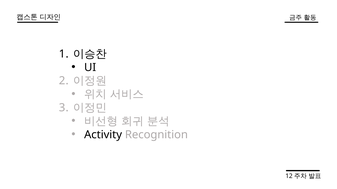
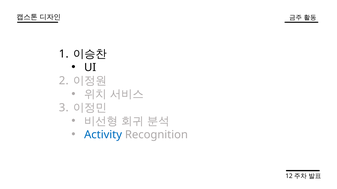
Activity colour: black -> blue (103, 135)
